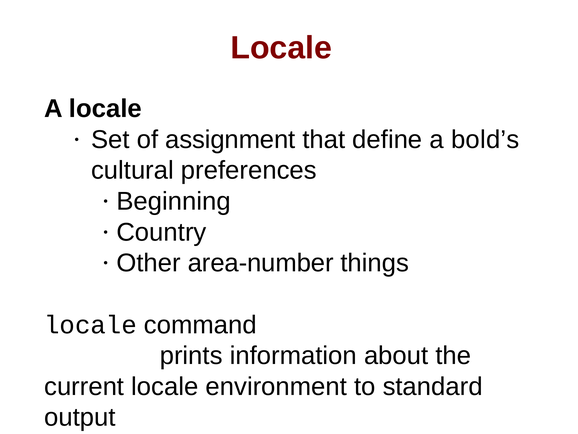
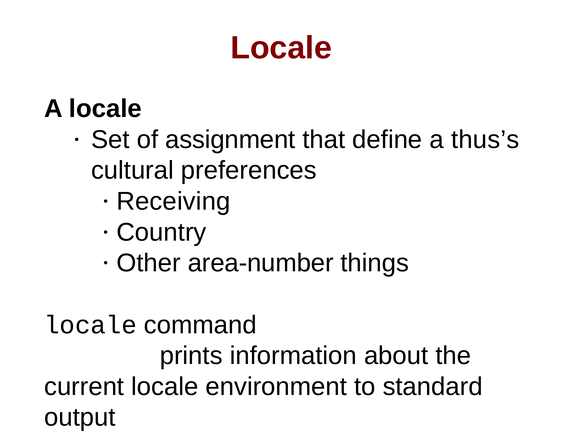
bold’s: bold’s -> thus’s (485, 139)
Beginning: Beginning -> Receiving (174, 201)
